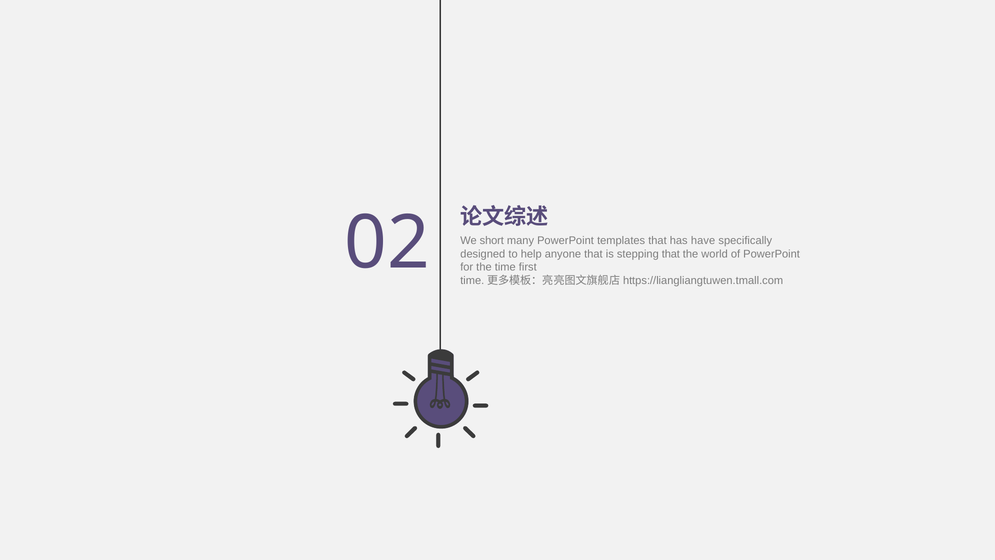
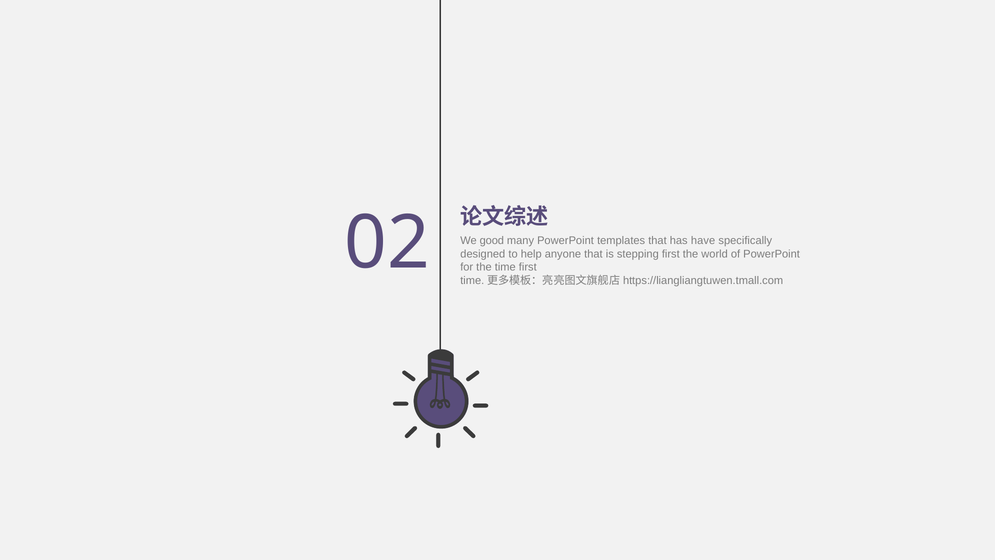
short: short -> good (492, 240)
stepping that: that -> first (671, 254)
